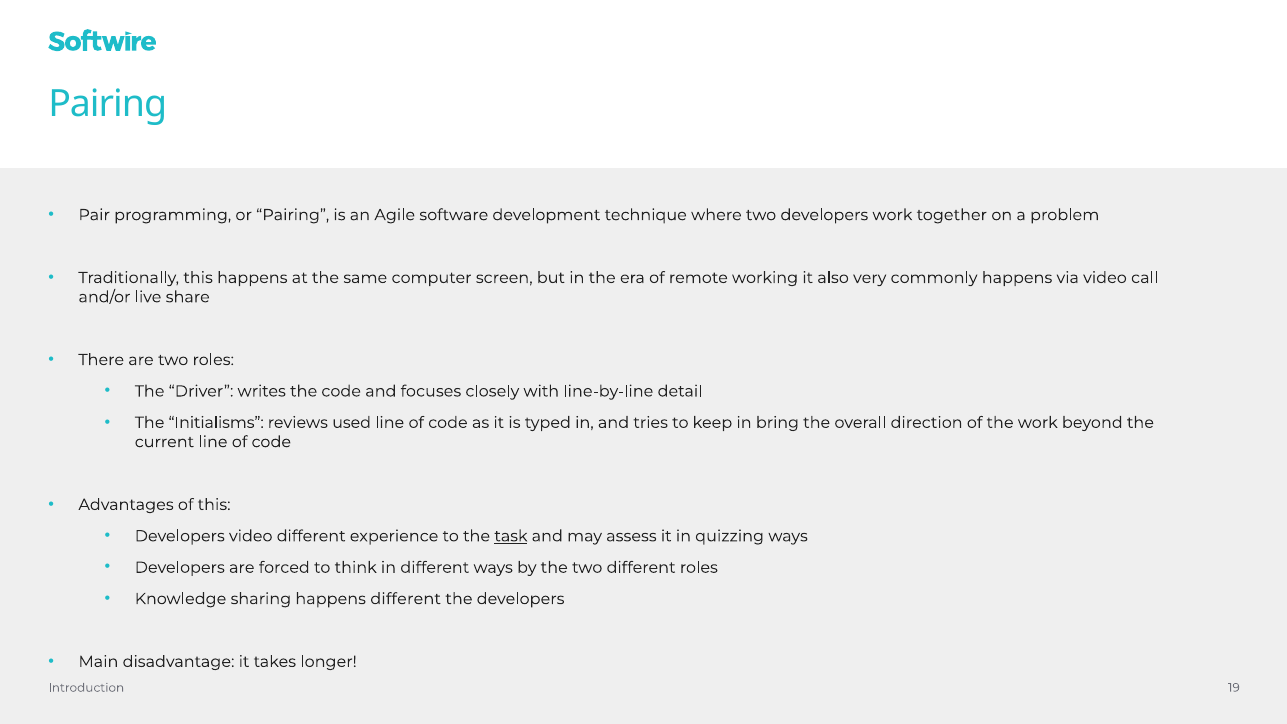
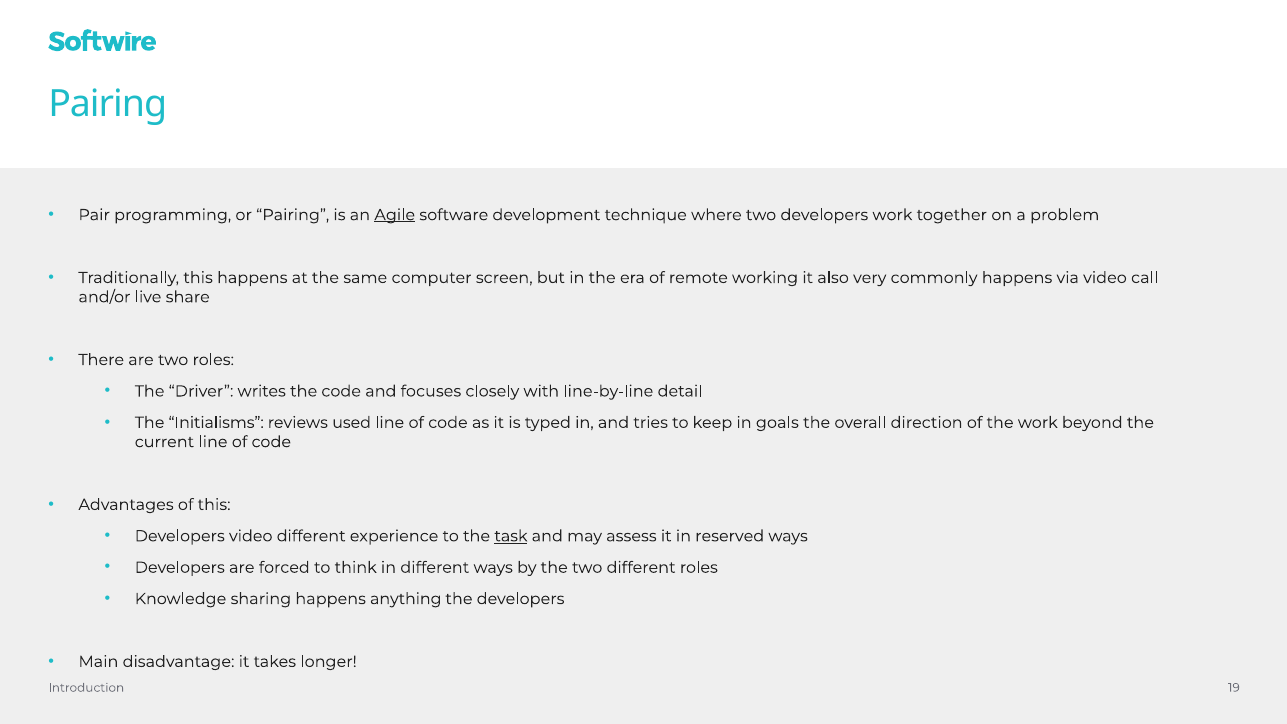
Agile underline: none -> present (395, 215)
bring: bring -> goals (777, 423)
quizzing: quizzing -> reserved (730, 536)
happens different: different -> anything (406, 599)
